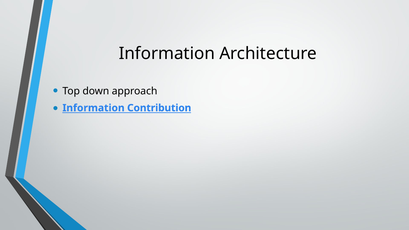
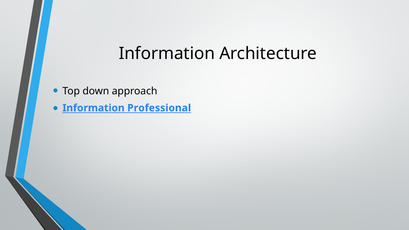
Contribution: Contribution -> Professional (159, 108)
